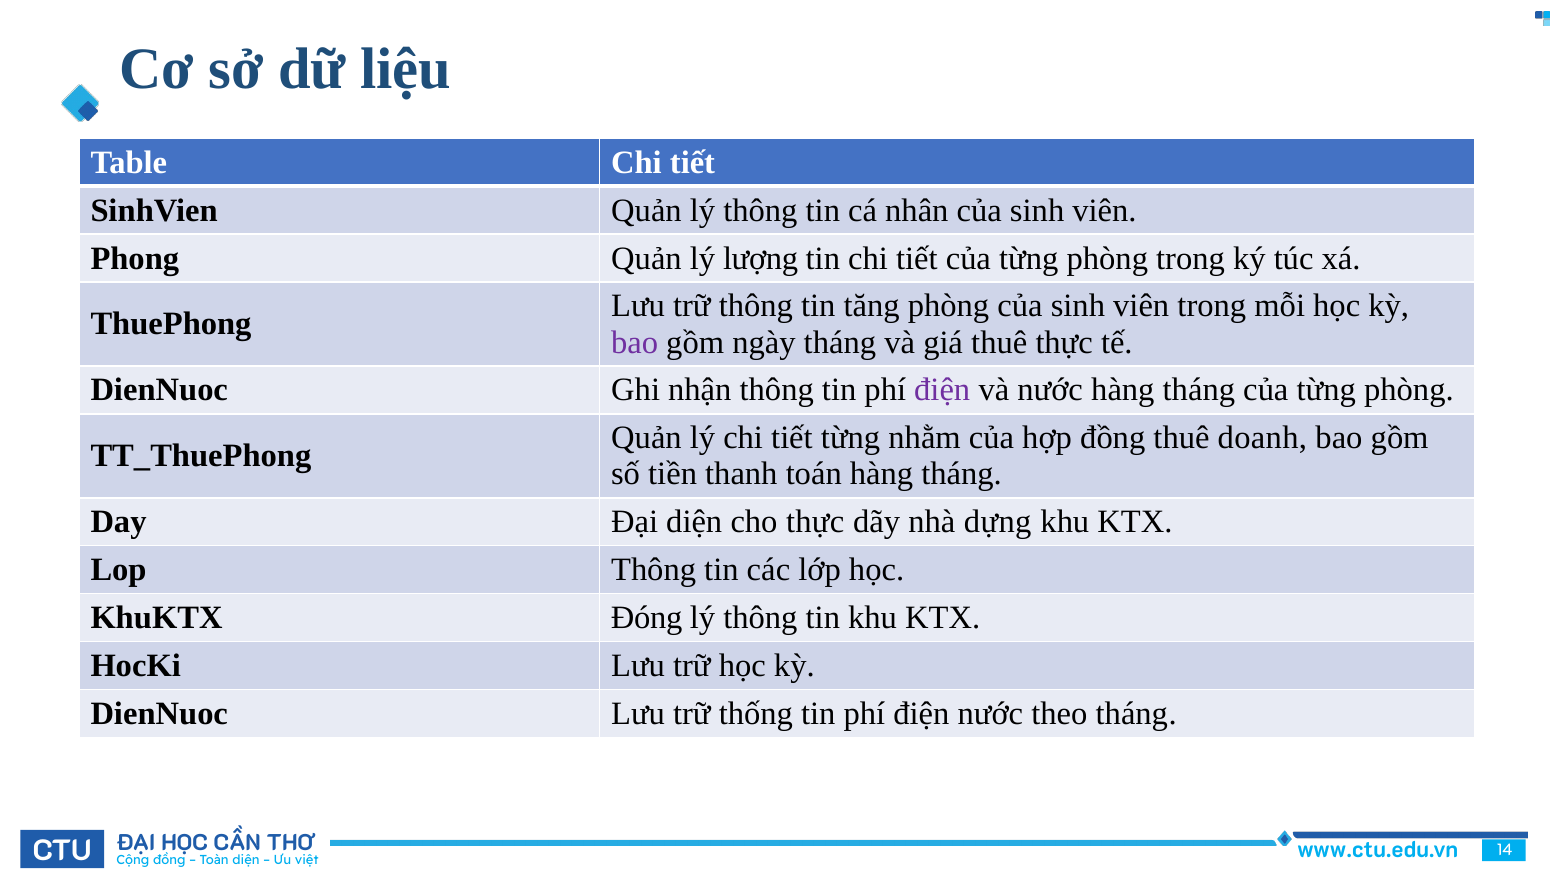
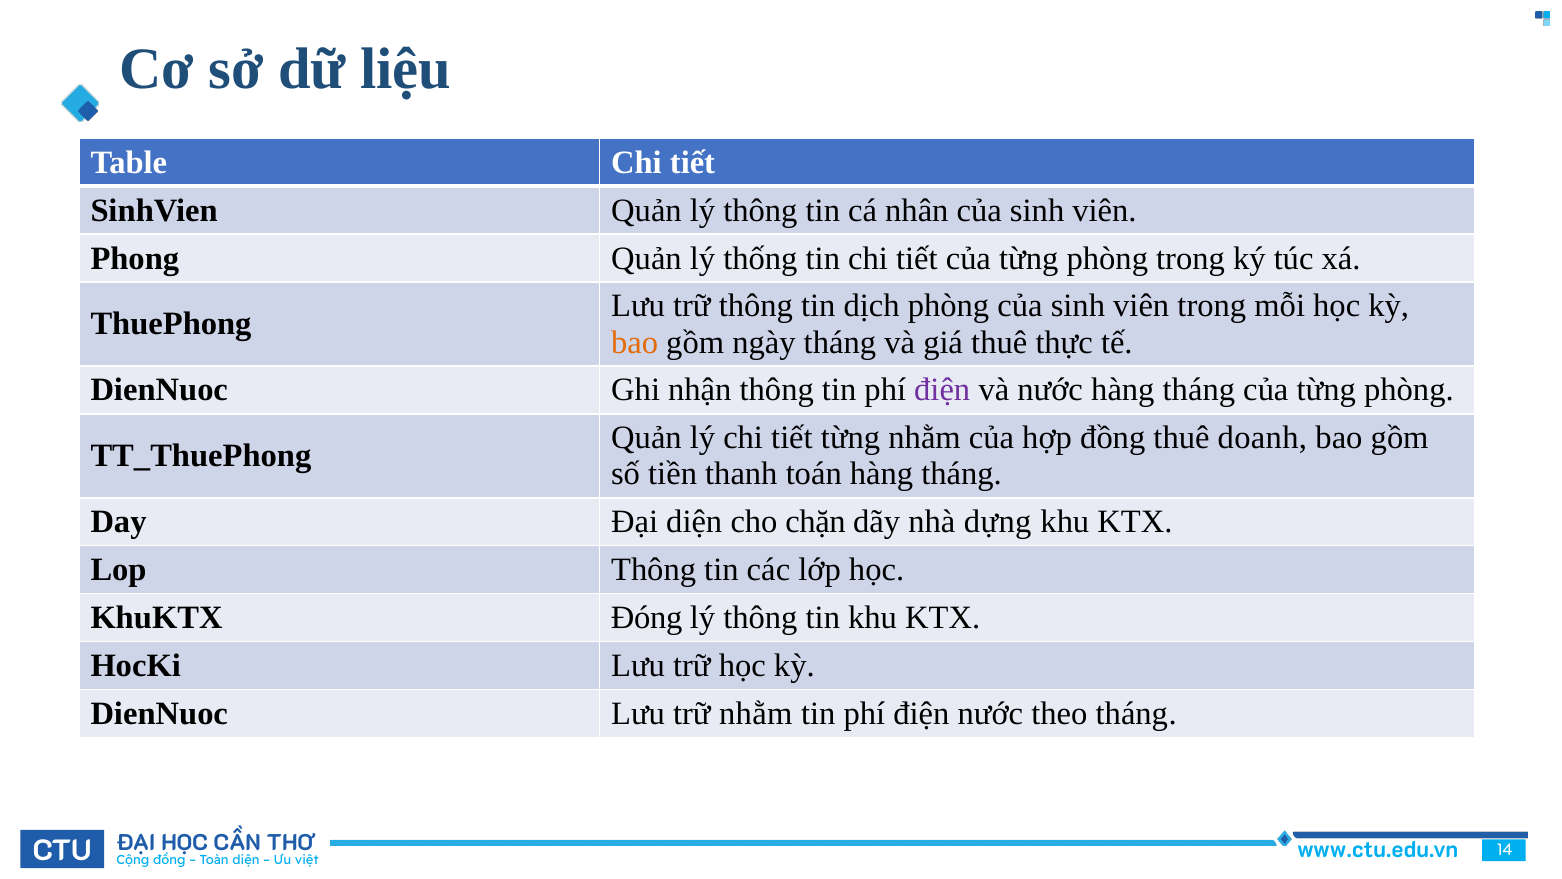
lượng: lượng -> thống (760, 258)
tăng: tăng -> dịch (872, 306)
bao colour: purple -> orange (635, 342)
cho thực: thực -> chặn (816, 522)
trữ thống: thống -> nhằm (756, 713)
